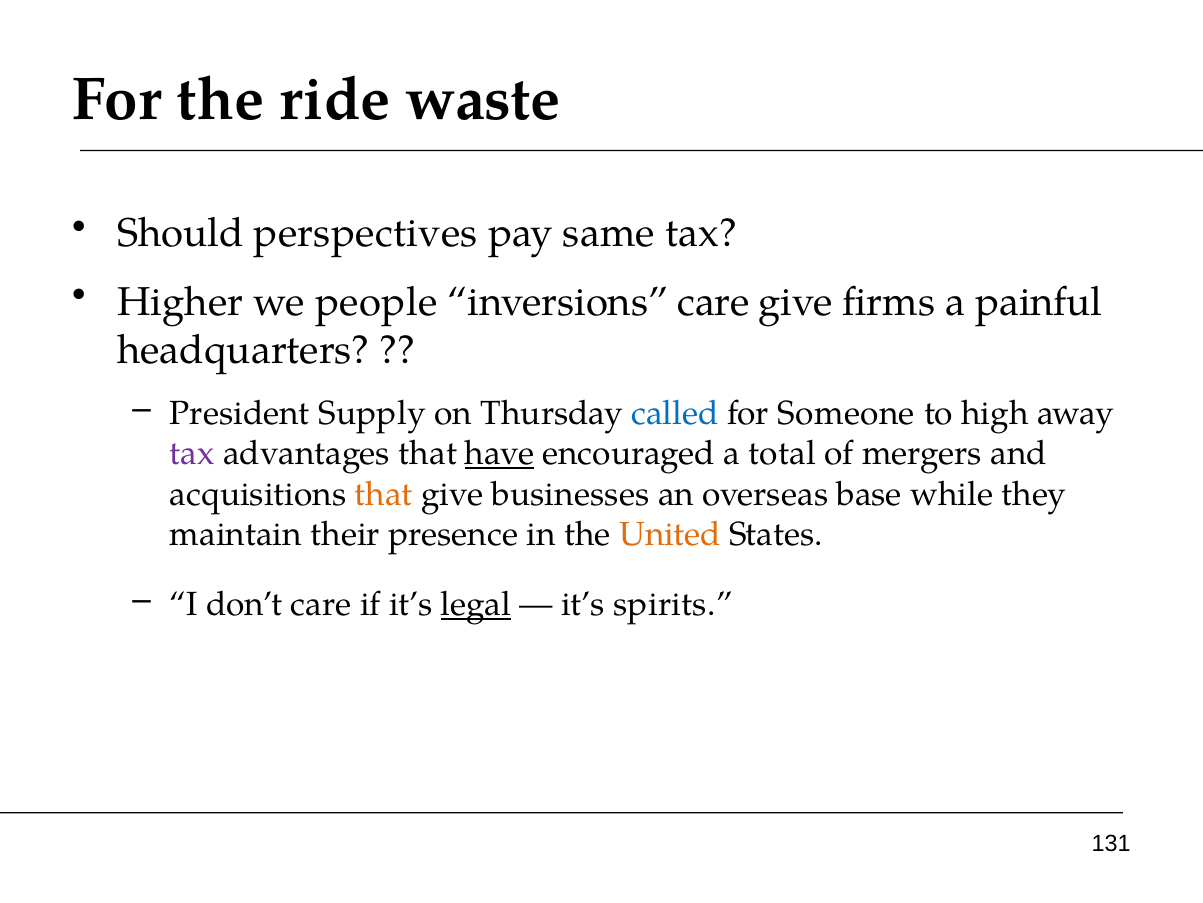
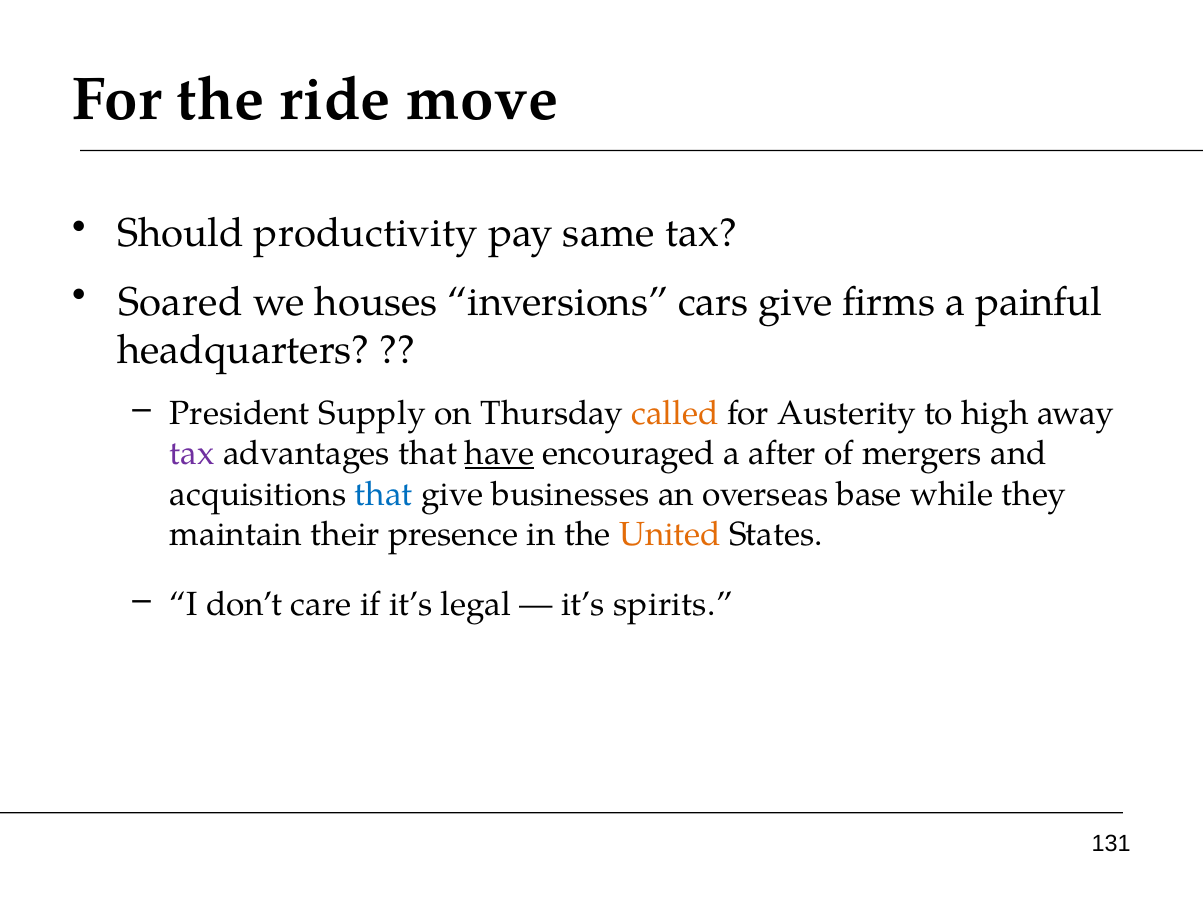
waste: waste -> move (482, 99)
perspectives: perspectives -> productivity (366, 233)
Higher: Higher -> Soared (180, 302)
people: people -> houses (376, 302)
inversions care: care -> cars (713, 302)
called colour: blue -> orange (675, 413)
Someone: Someone -> Austerity (847, 413)
total: total -> after (782, 453)
that colour: orange -> blue (384, 494)
legal underline: present -> none (476, 604)
